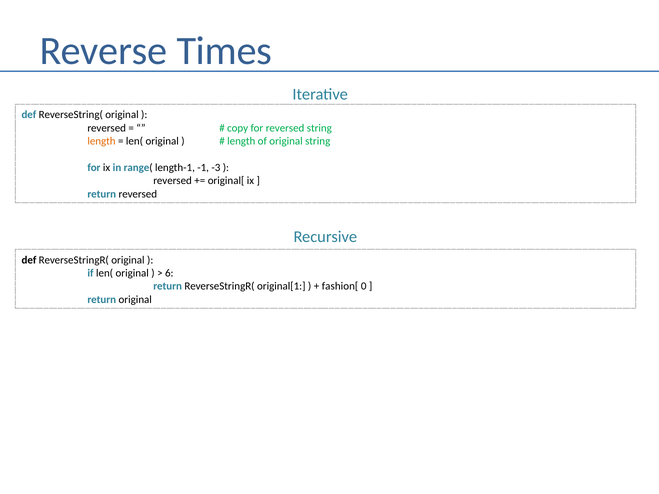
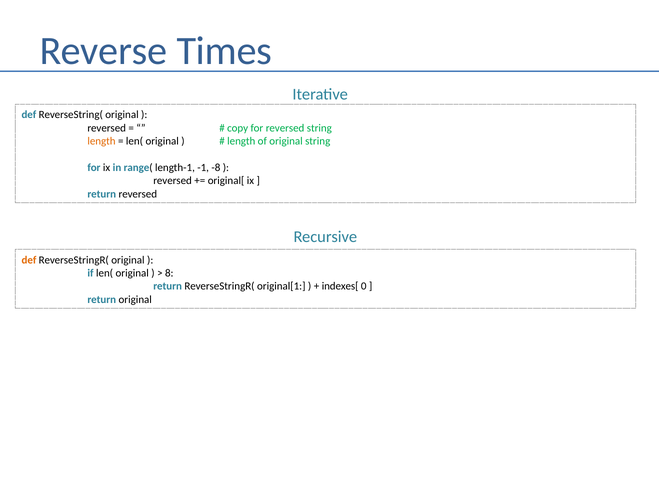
-3: -3 -> -8 (216, 168)
def colour: black -> orange (29, 260)
6: 6 -> 8 (169, 273)
fashion[: fashion[ -> indexes[ (340, 286)
